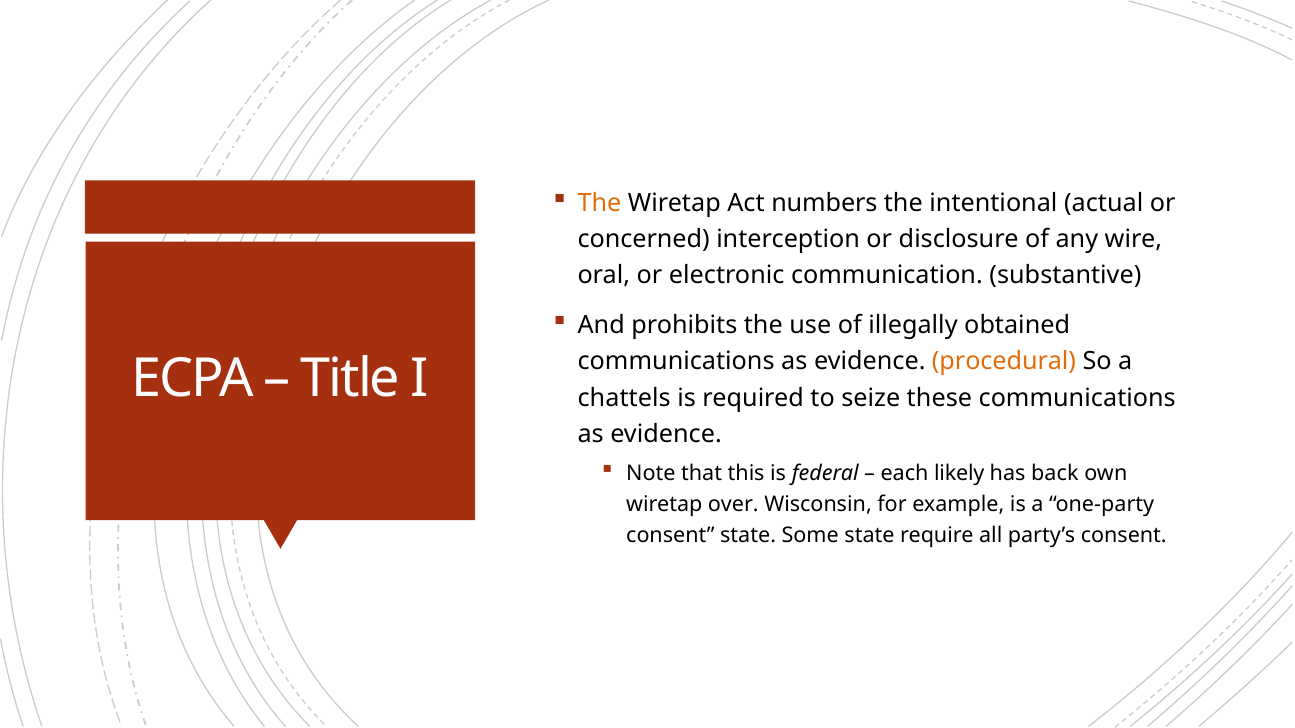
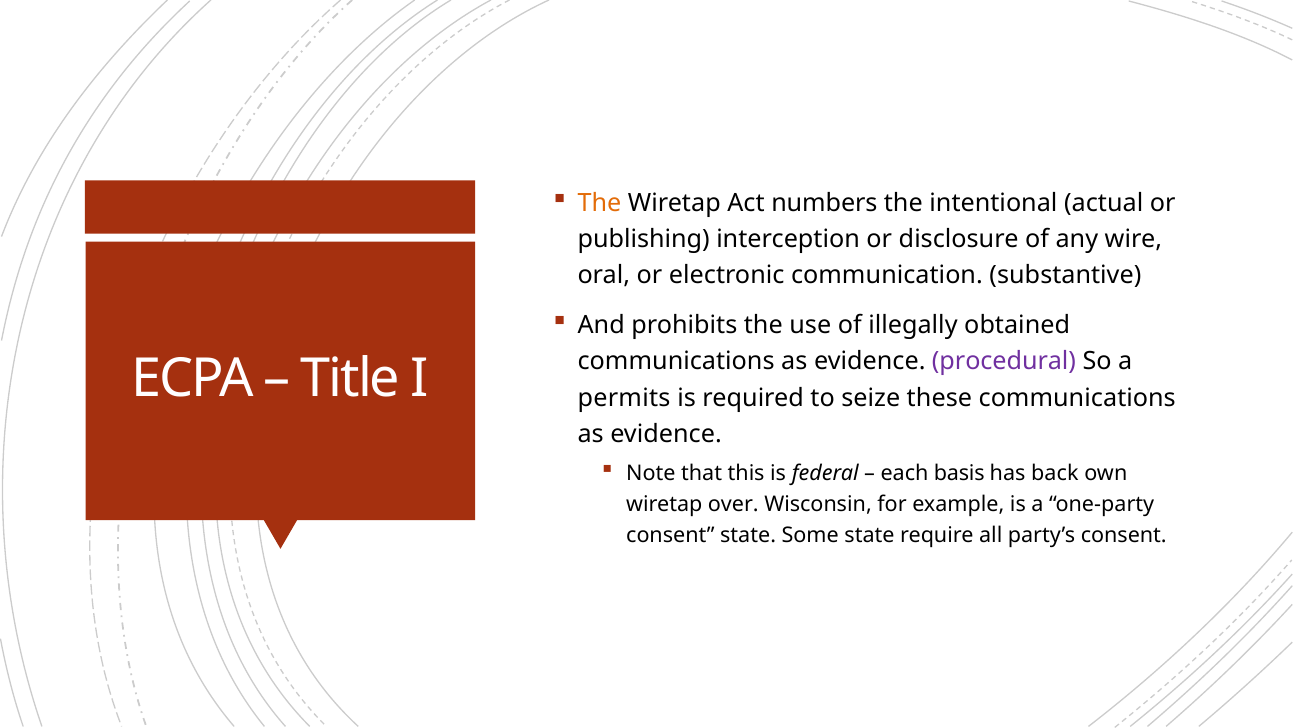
concerned: concerned -> publishing (644, 240)
procedural colour: orange -> purple (1004, 362)
chattels: chattels -> permits (624, 398)
likely: likely -> basis (959, 474)
